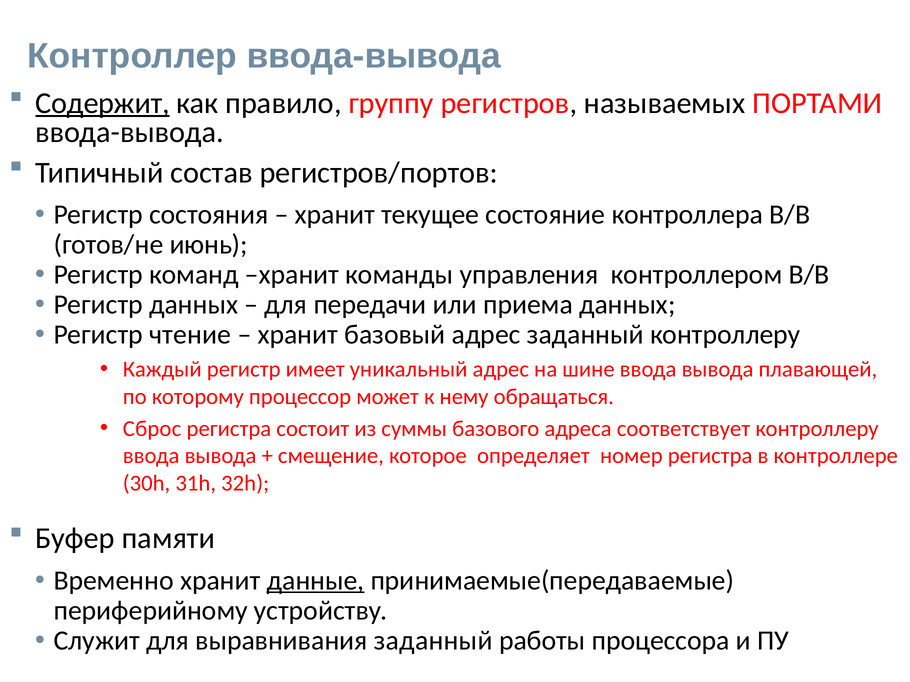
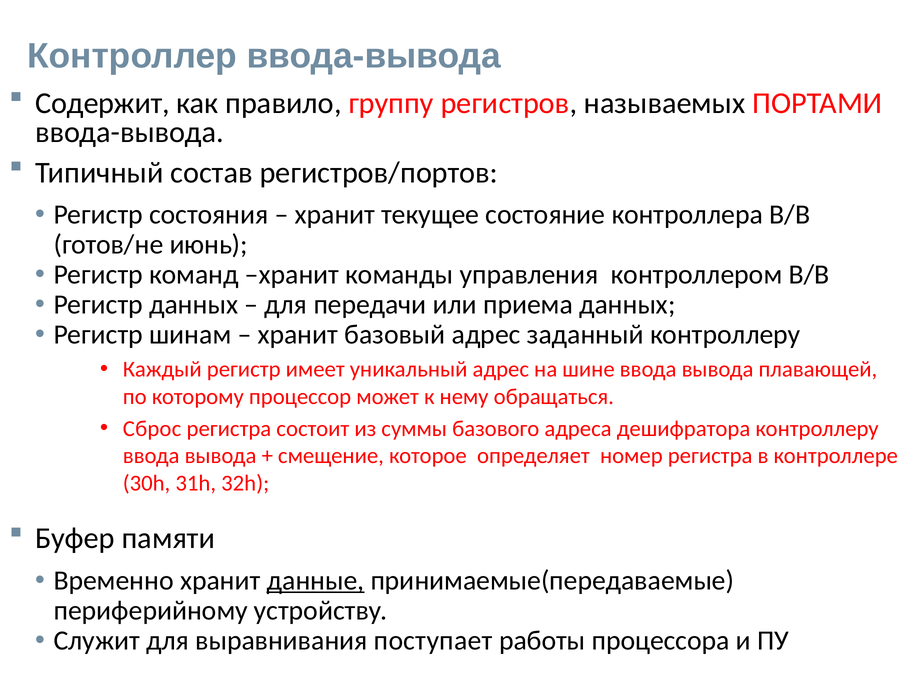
Содержит underline: present -> none (103, 103)
чтение: чтение -> шинам (190, 335)
соответствует: соответствует -> дешифратора (684, 429)
выравнивания заданный: заданный -> поступает (433, 641)
